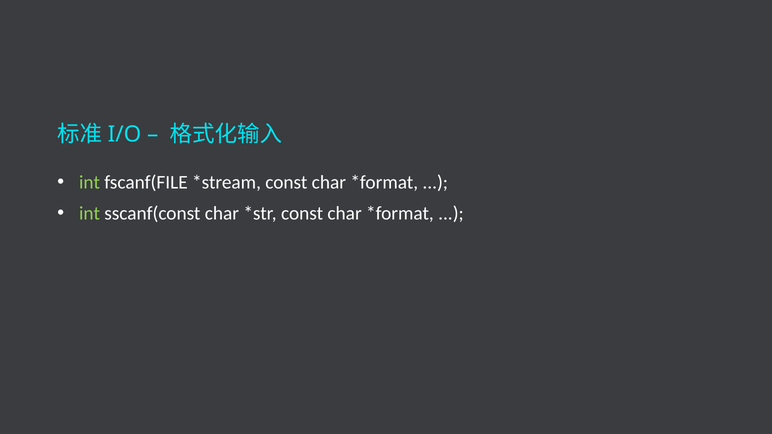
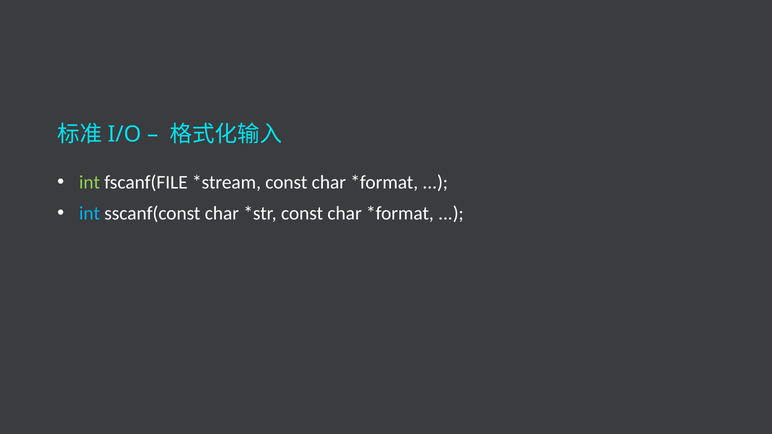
int colour: light green -> light blue (90, 214)
